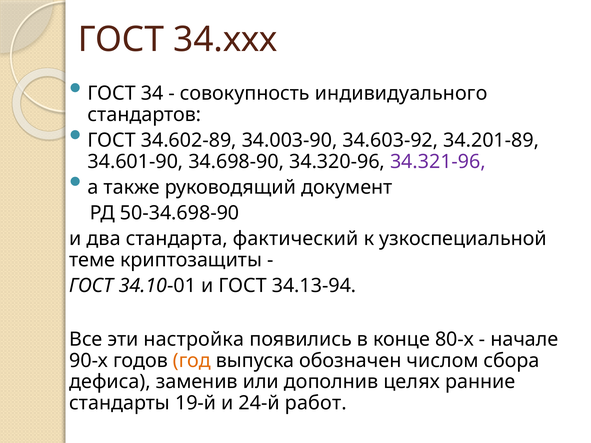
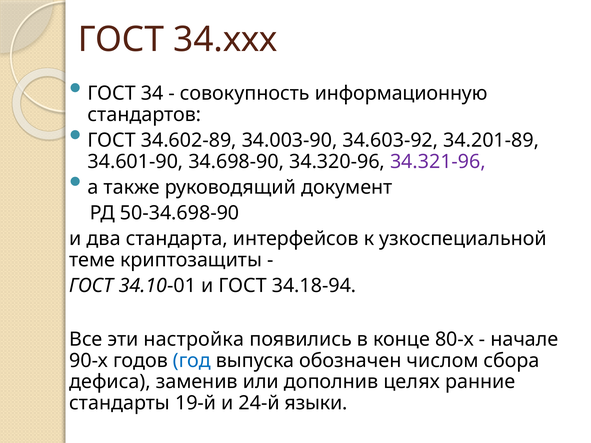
индивидуального: индивидуального -> информационную (401, 93)
фактический: фактический -> интерфейсов (296, 239)
34.13-94: 34.13-94 -> 34.18-94 (314, 286)
год colour: orange -> blue (192, 361)
работ: работ -> языки (316, 403)
